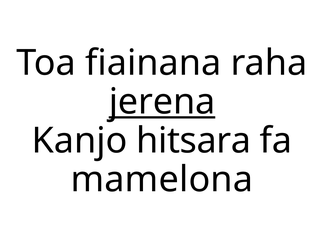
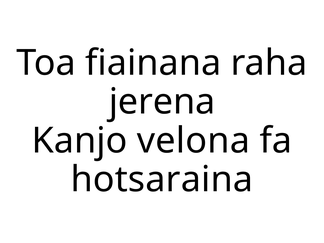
jerena underline: present -> none (162, 102)
hitsara: hitsara -> velona (193, 141)
mamelona: mamelona -> hotsaraina (162, 180)
